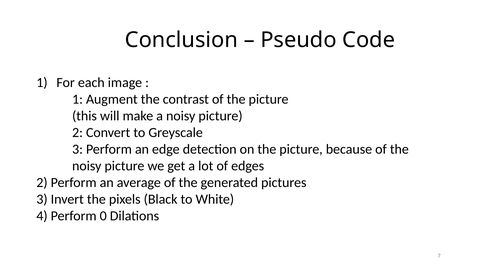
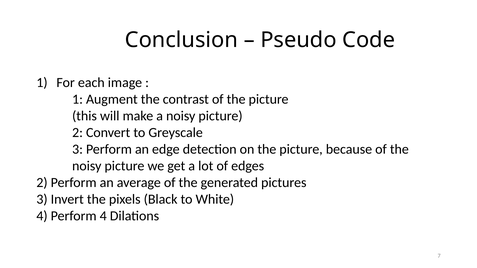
Perform 0: 0 -> 4 (103, 216)
